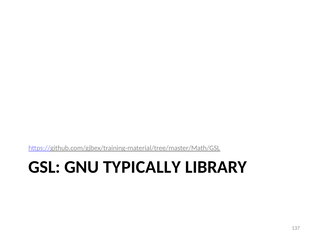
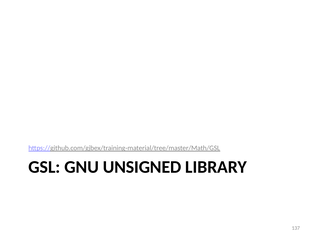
TYPICALLY: TYPICALLY -> UNSIGNED (142, 167)
